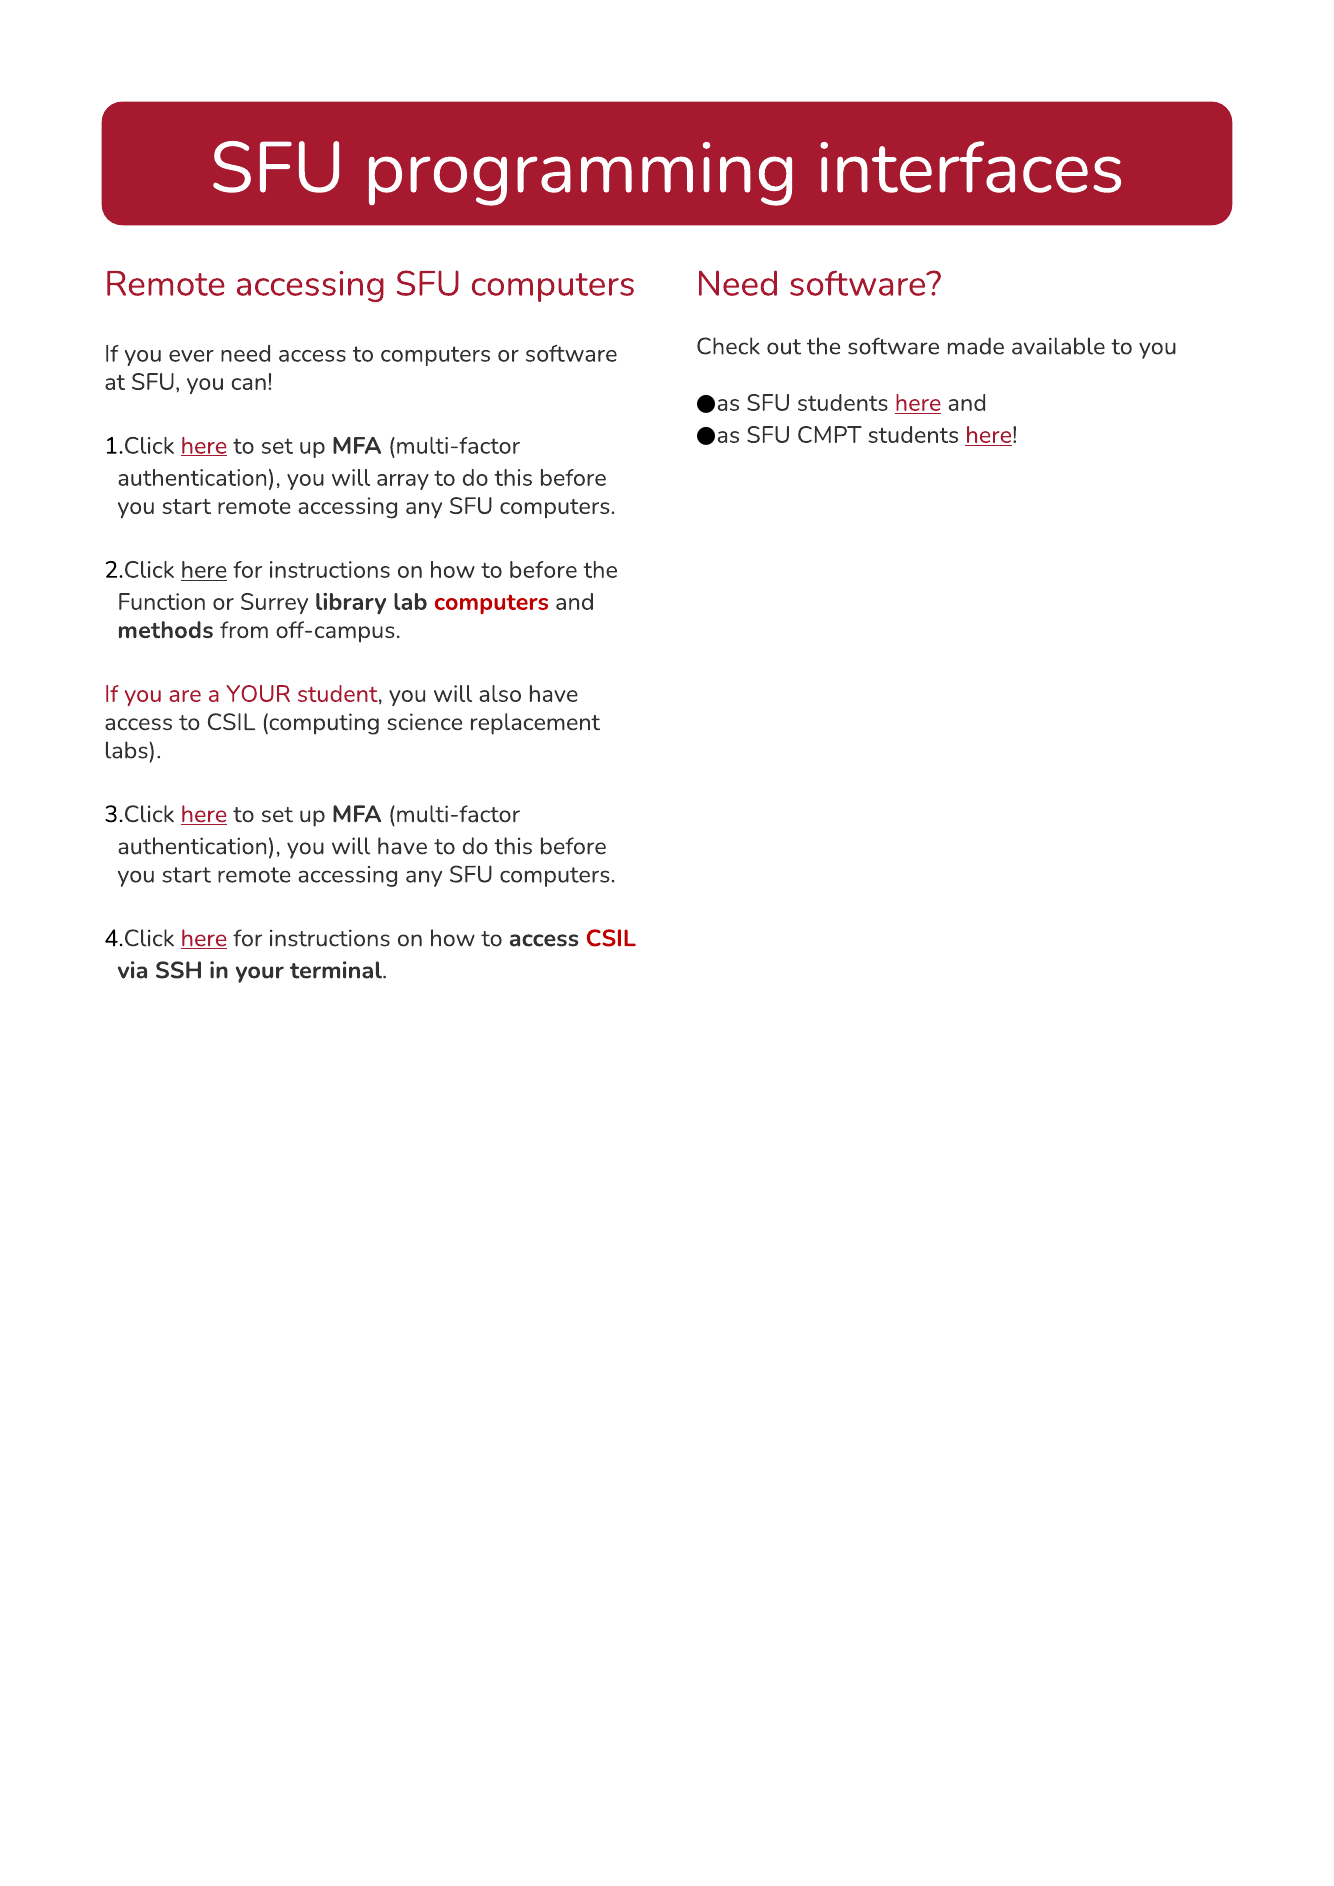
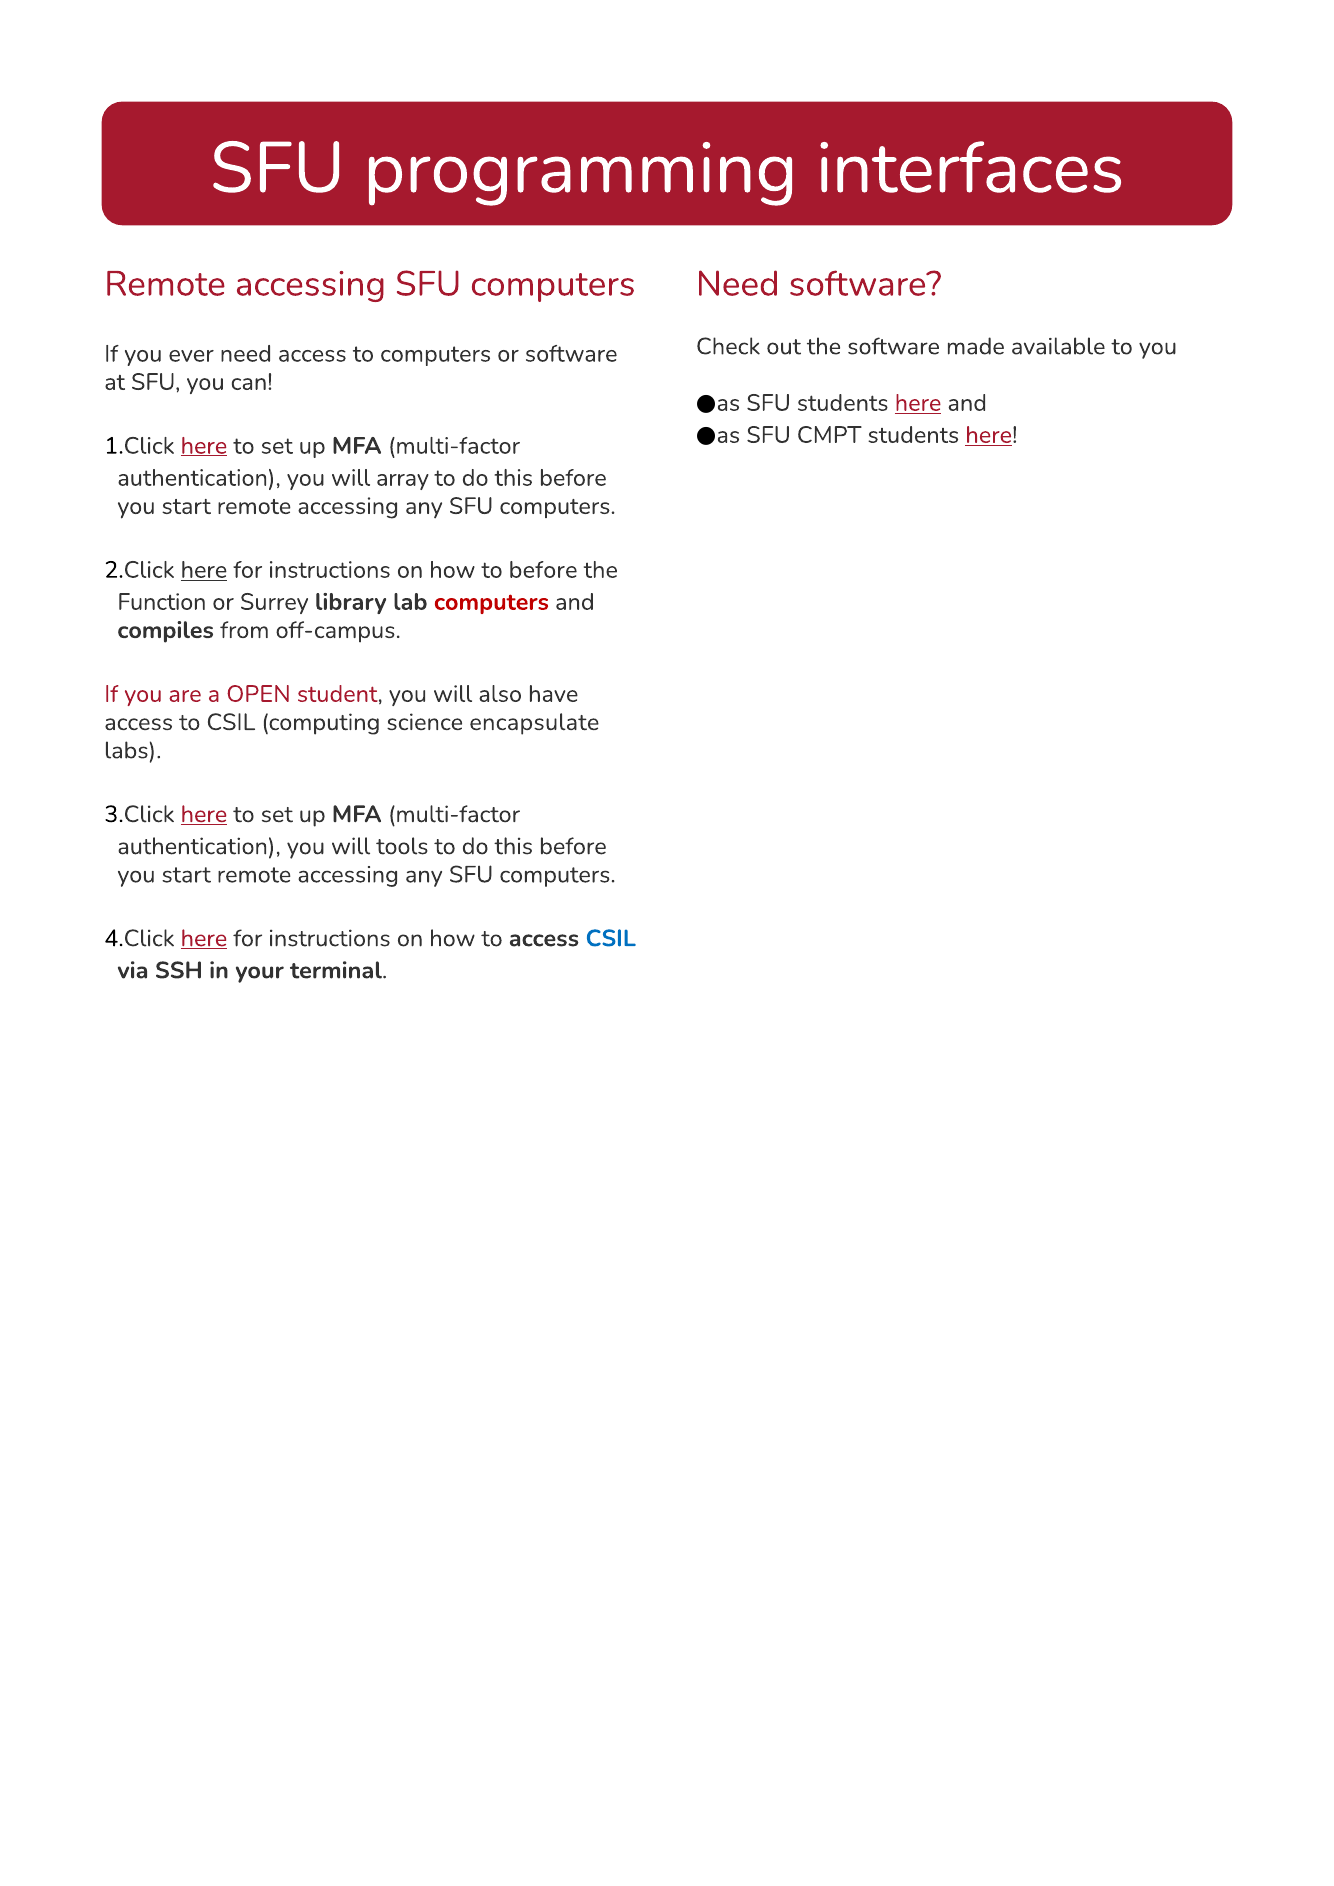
methods: methods -> compiles (166, 630)
a YOUR: YOUR -> OPEN (258, 694)
replacement: replacement -> encapsulate (534, 723)
will have: have -> tools (402, 847)
CSIL colour: red -> blue (611, 939)
